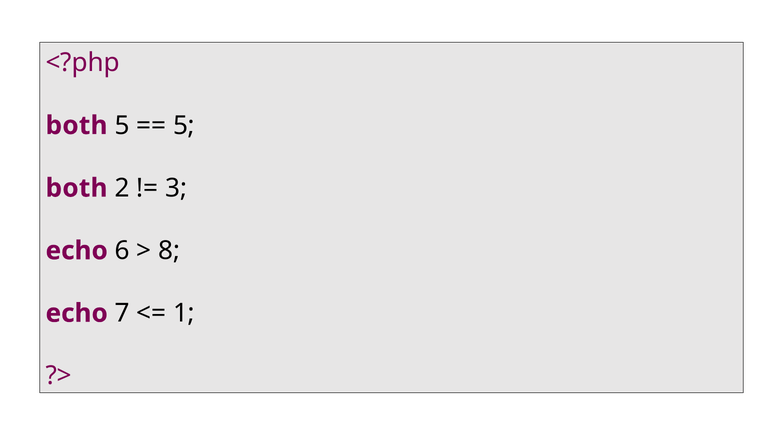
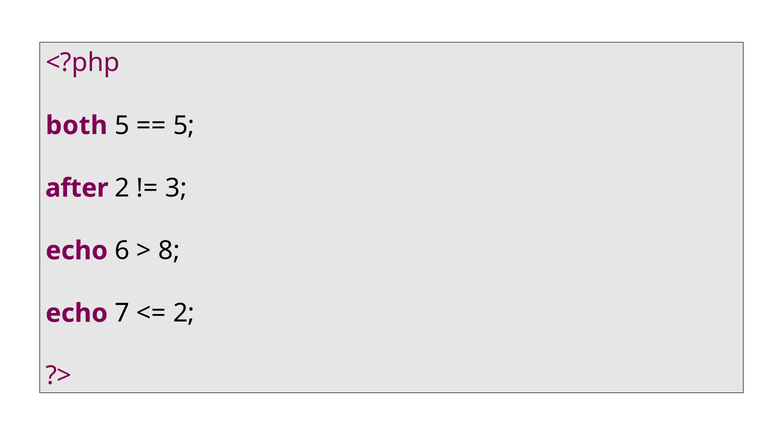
both: both -> after (77, 188)
1: 1 -> 2 (184, 314)
